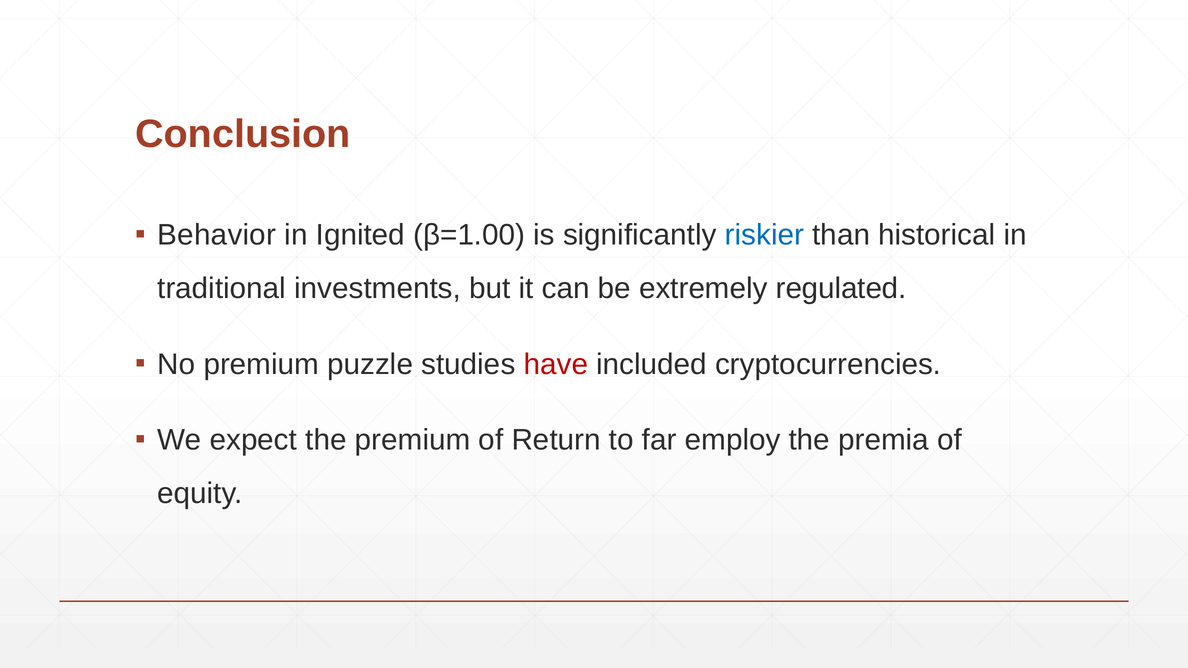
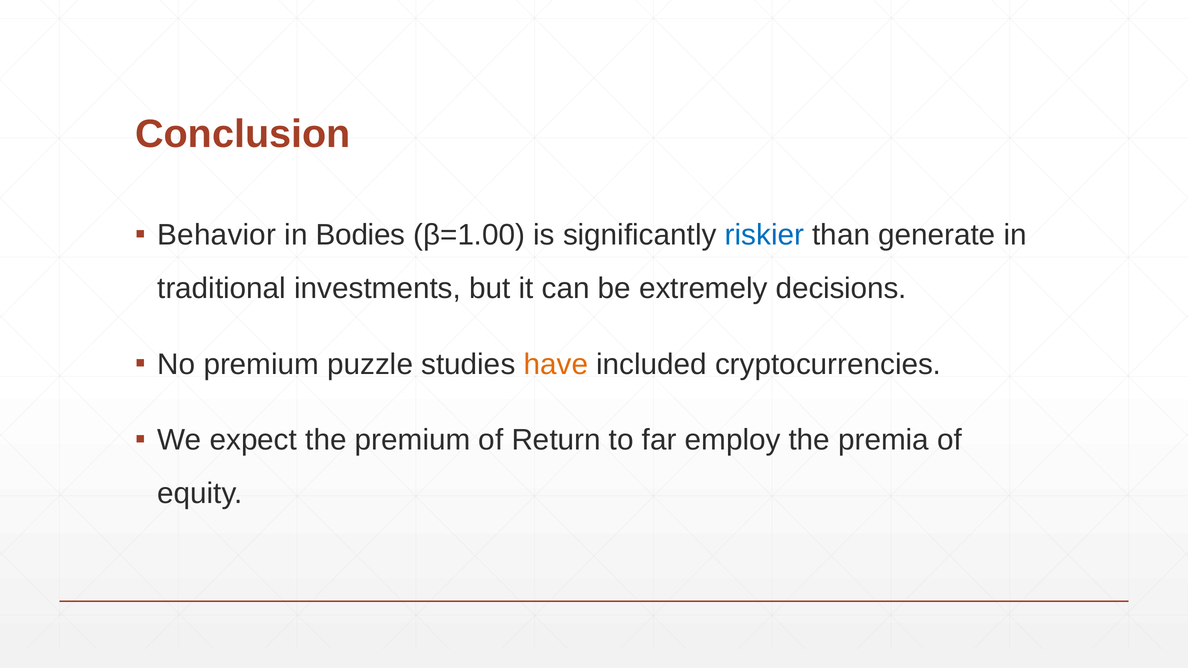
Ignited: Ignited -> Bodies (360, 235)
historical: historical -> generate (937, 235)
regulated: regulated -> decisions (841, 289)
have colour: red -> orange (556, 364)
